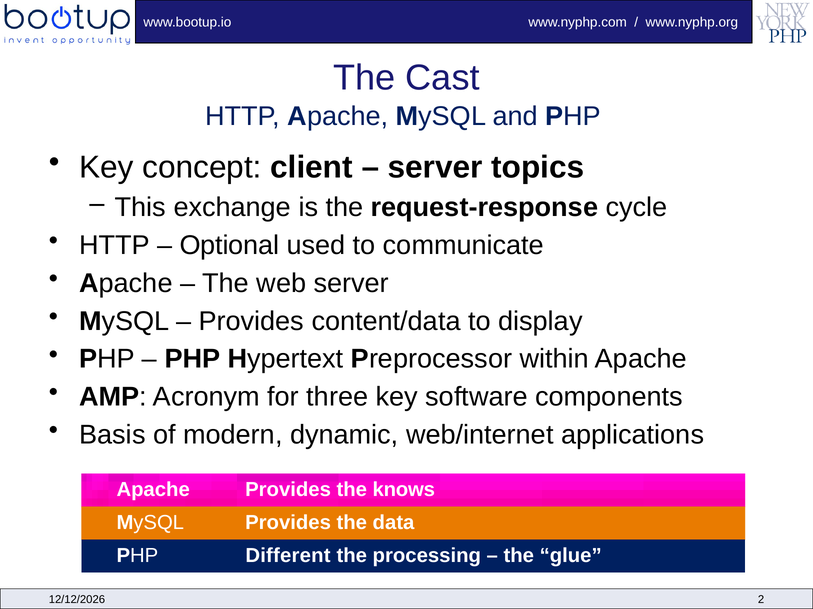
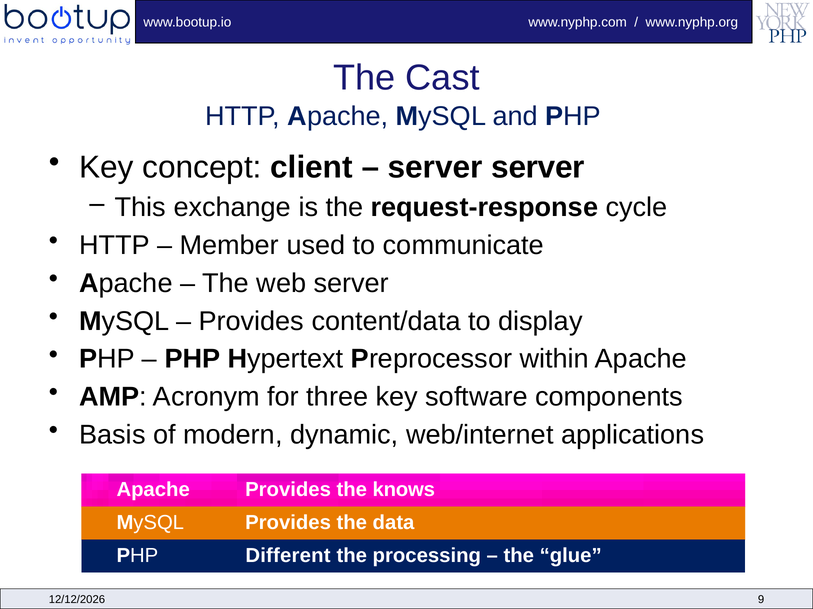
server topics: topics -> server (538, 167)
Optional: Optional -> Member (229, 246)
2: 2 -> 9 (761, 600)
